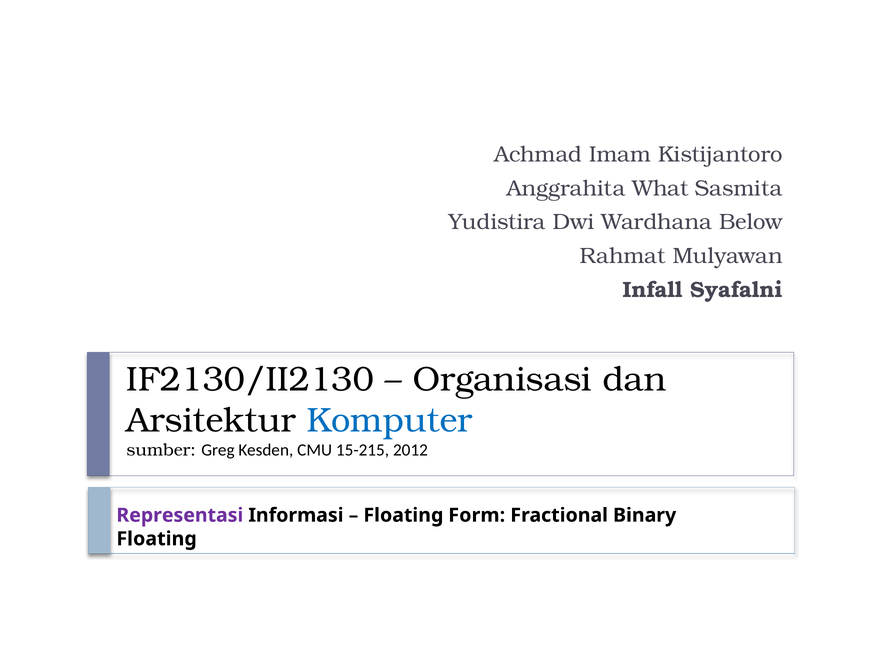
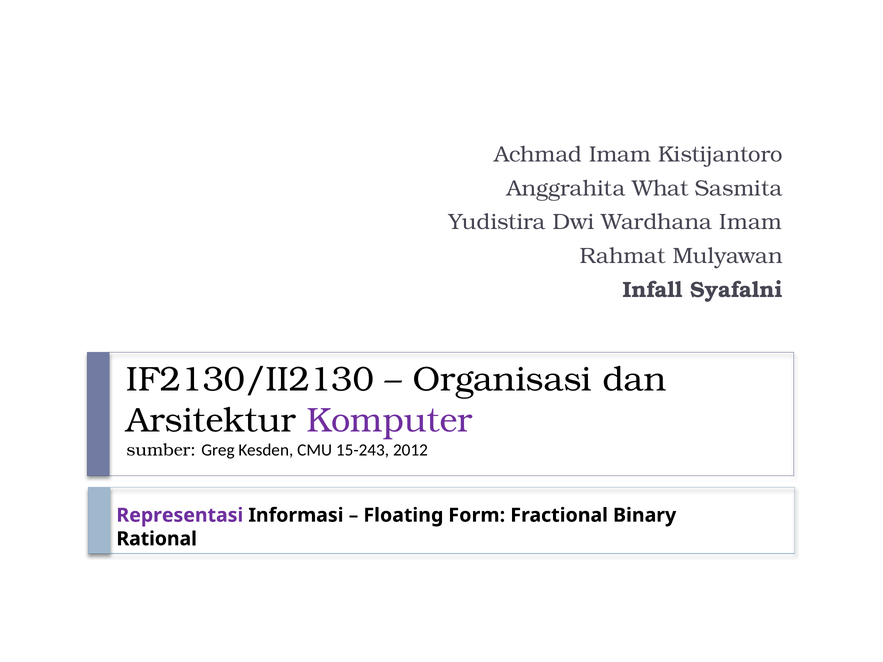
Wardhana Below: Below -> Imam (751, 222)
Komputer colour: blue -> purple (390, 421)
15-215: 15-215 -> 15-243 (363, 450)
Floating: Floating -> Rational (157, 539)
